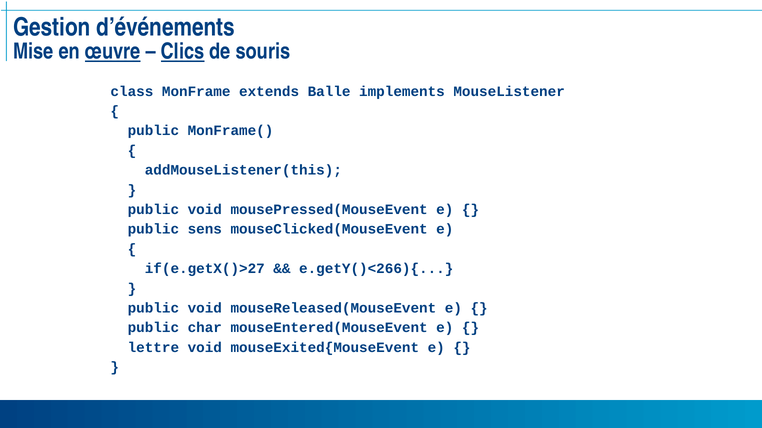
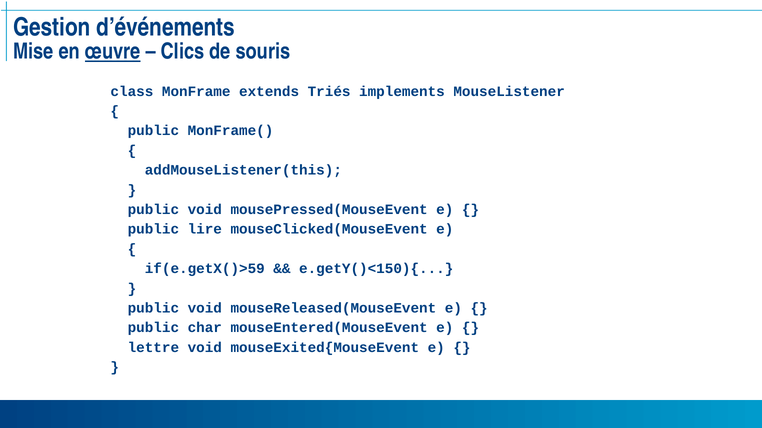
Clics underline: present -> none (183, 52)
Balle: Balle -> Triés (329, 91)
sens: sens -> lire (205, 230)
if(e.getX()>27: if(e.getX()>27 -> if(e.getX()>59 (205, 269)
e.getY()<266){: e.getY()<266){ -> e.getY()<150){ (376, 269)
